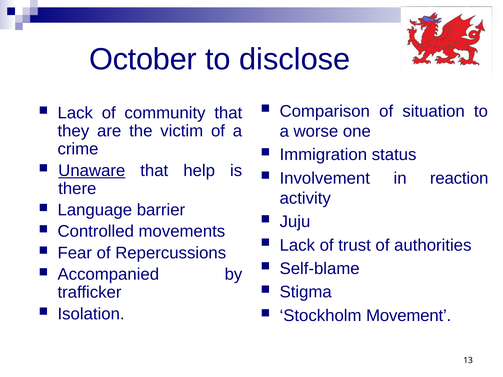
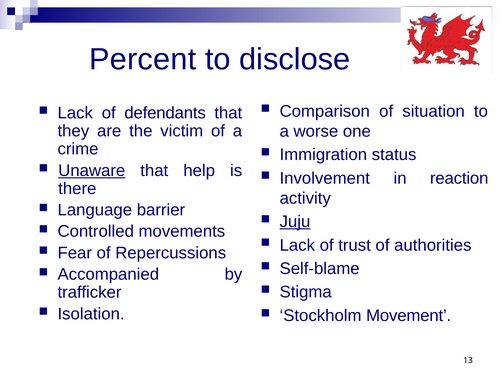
October: October -> Percent (143, 60)
community: community -> defendants (165, 113)
Juju underline: none -> present (295, 222)
